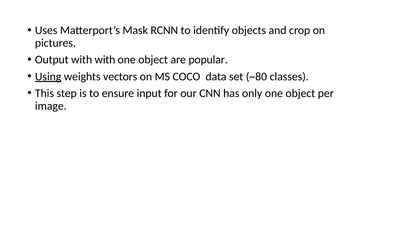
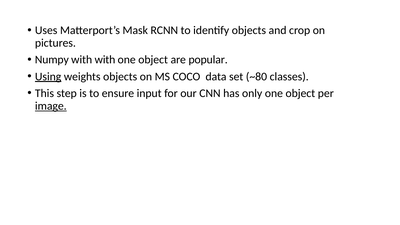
Output: Output -> Numpy (52, 60)
weights vectors: vectors -> objects (120, 76)
image underline: none -> present (51, 106)
